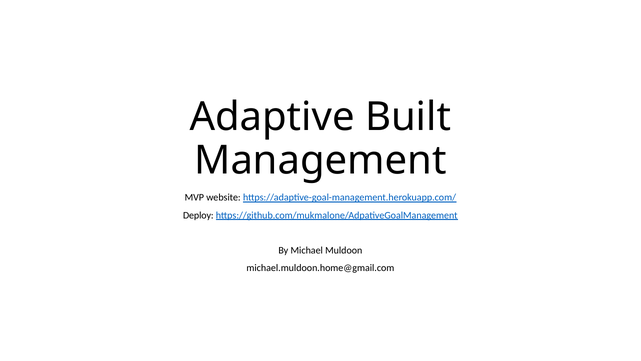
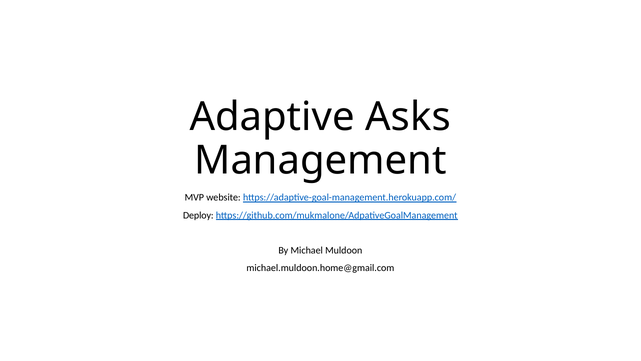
Built: Built -> Asks (408, 117)
